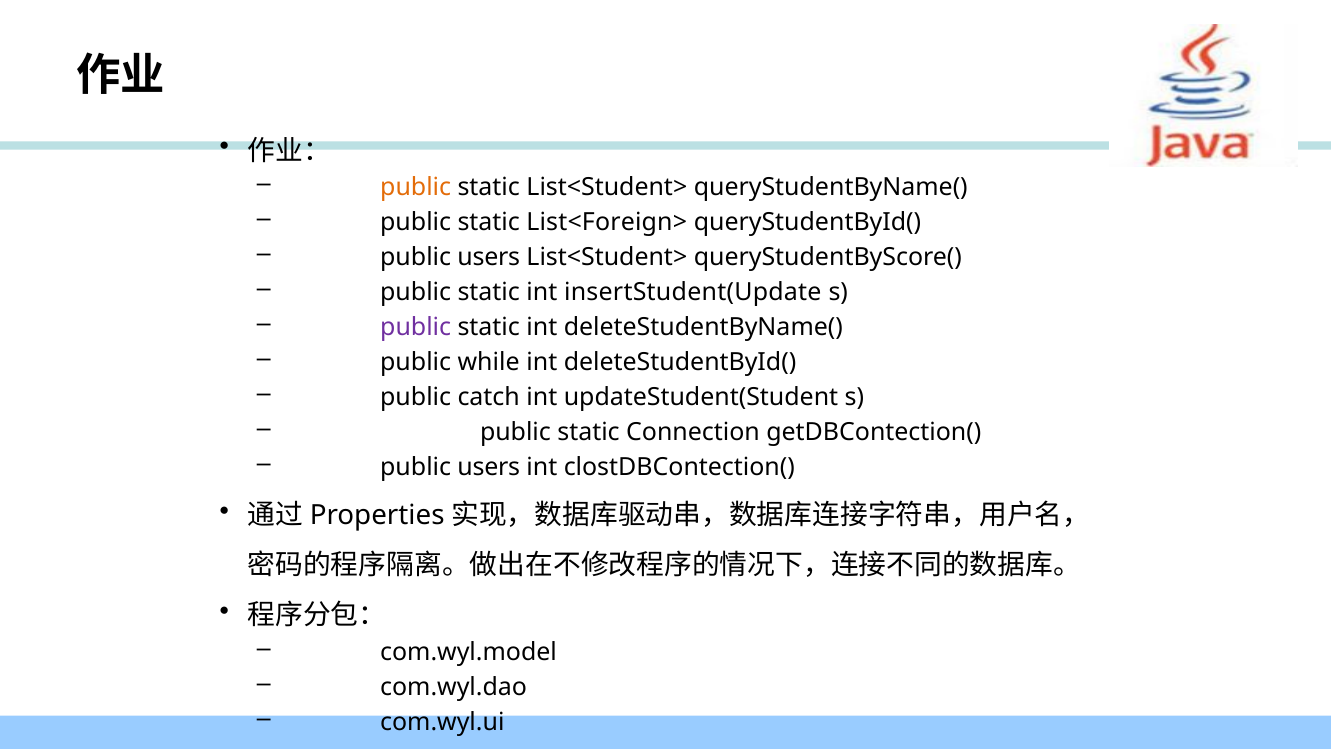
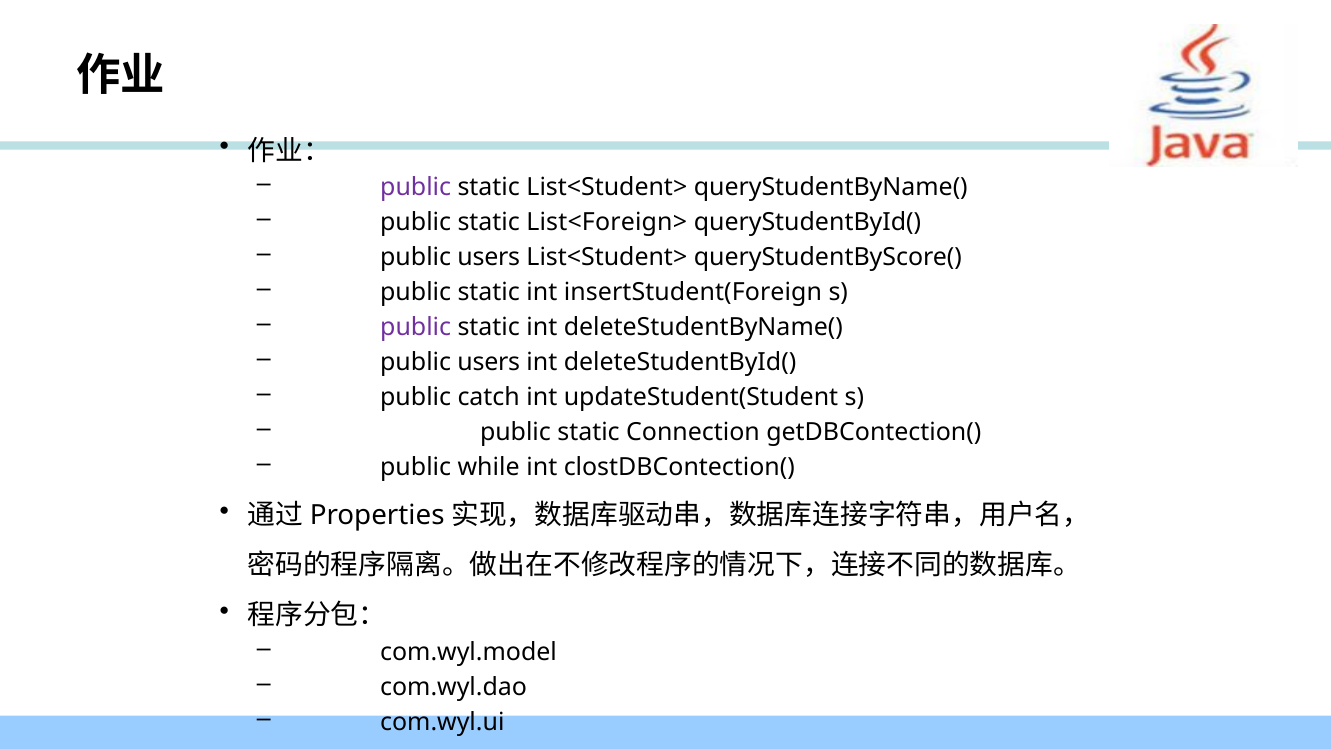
public colour: orange -> purple (416, 188)
insertStudent(Update: insertStudent(Update -> insertStudent(Foreign (693, 292)
while: while -> users (489, 362)
users: users -> while (489, 467)
